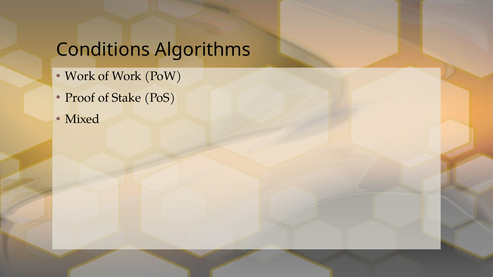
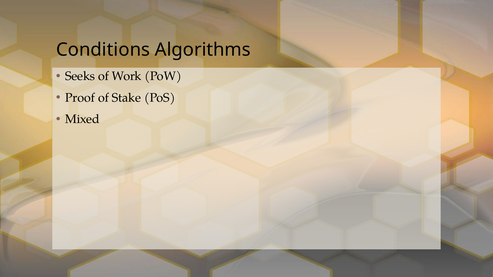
Work: Work -> Seeks (80, 76)
